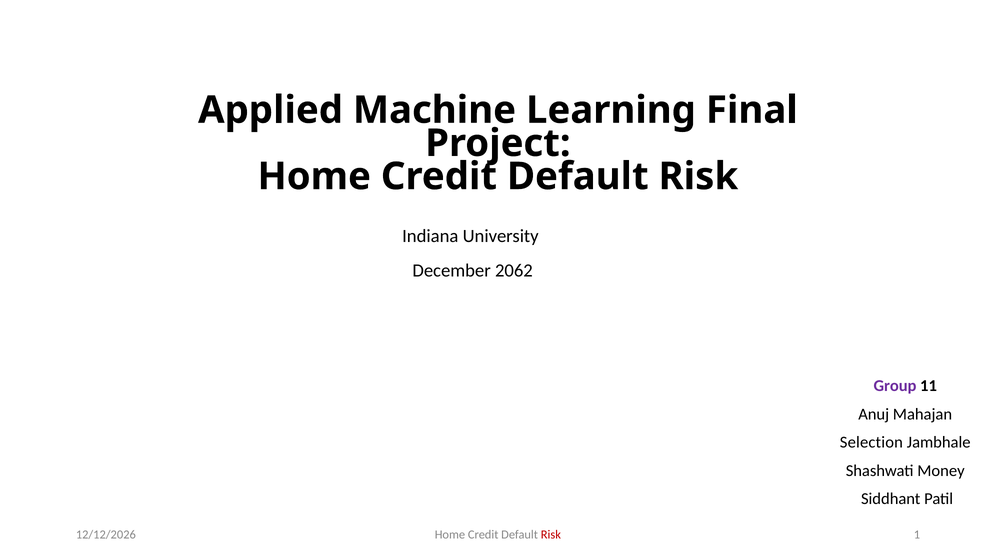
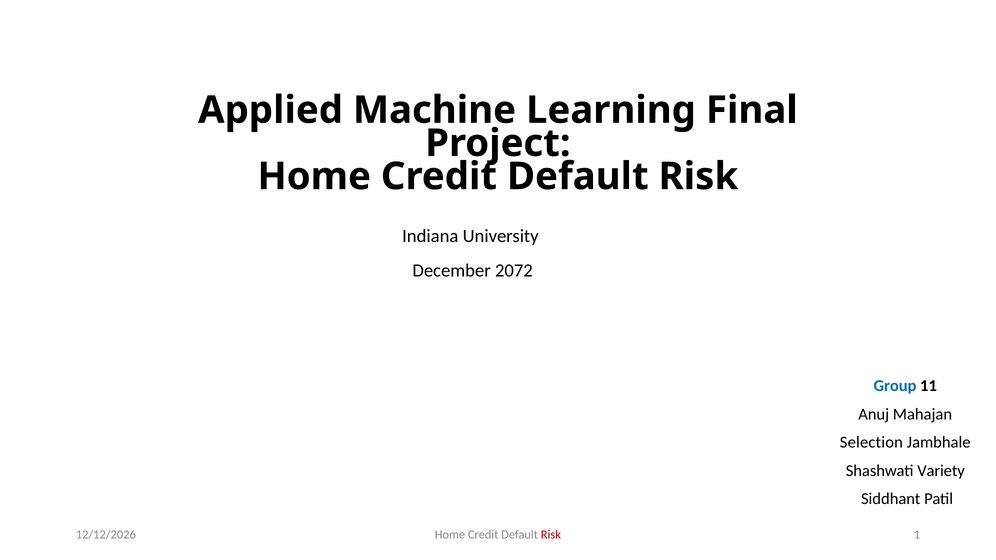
2062: 2062 -> 2072 (514, 271)
Group colour: purple -> blue (895, 386)
Money: Money -> Variety (941, 471)
